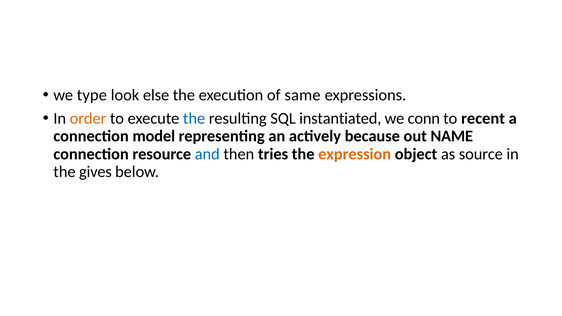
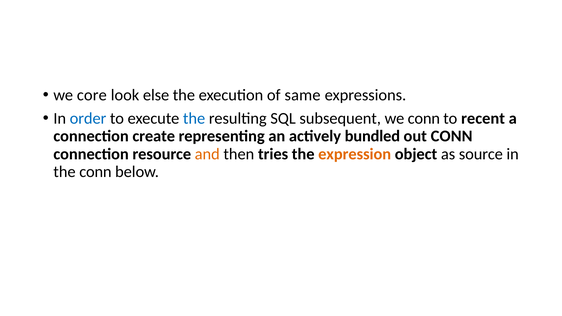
type: type -> core (92, 95)
order colour: orange -> blue (88, 119)
instantiated: instantiated -> subsequent (340, 119)
model: model -> create (154, 136)
because: because -> bundled (372, 136)
out NAME: NAME -> CONN (452, 136)
and colour: blue -> orange (207, 154)
the gives: gives -> conn (95, 172)
